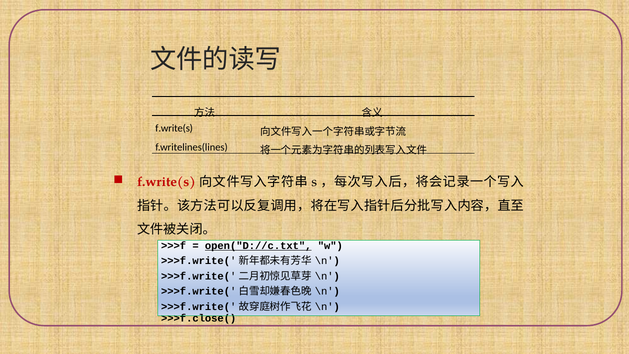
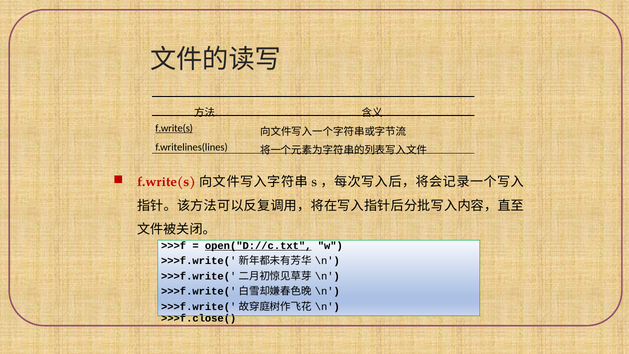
f.write(s underline: none -> present (174, 128)
